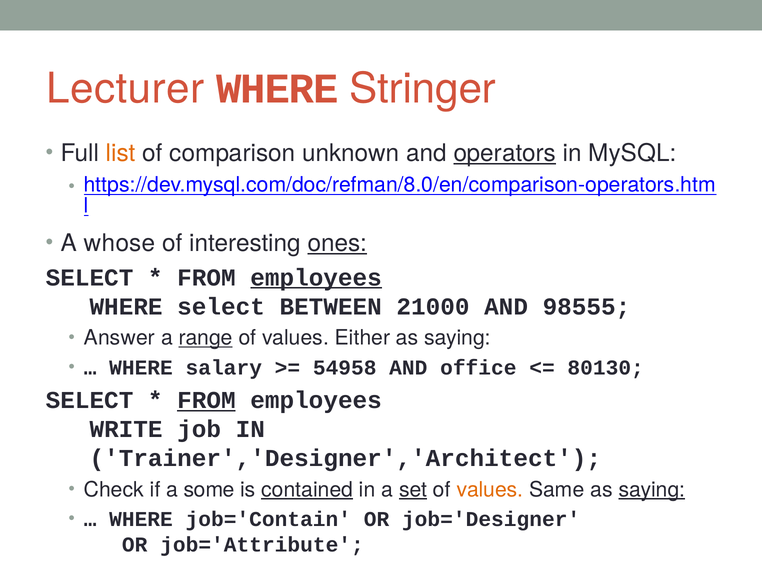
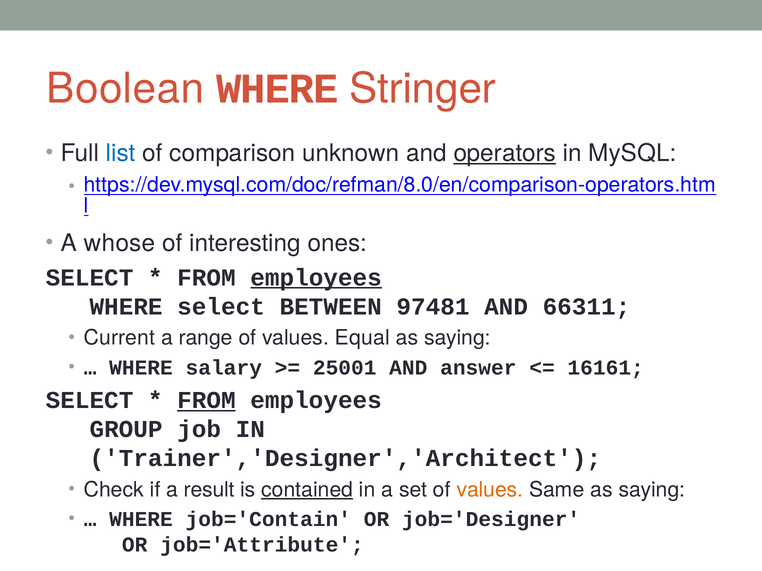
Lecturer: Lecturer -> Boolean (125, 89)
list colour: orange -> blue (121, 153)
ones underline: present -> none (337, 243)
21000: 21000 -> 97481 (433, 307)
98555: 98555 -> 66311 (586, 307)
Answer: Answer -> Current (119, 338)
range underline: present -> none (206, 338)
Either: Either -> Equal (362, 338)
54958: 54958 -> 25001 (345, 368)
office: office -> answer (478, 368)
80130: 80130 -> 16161 (606, 368)
WRITE: WRITE -> GROUP (126, 430)
some: some -> result (209, 490)
set underline: present -> none (413, 490)
saying underline: present -> none (652, 490)
